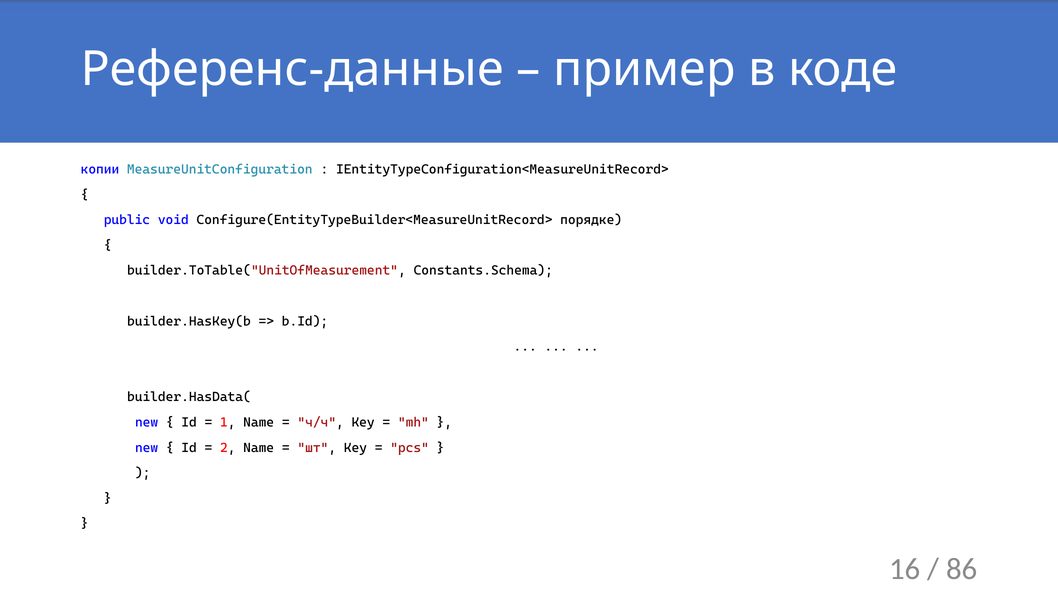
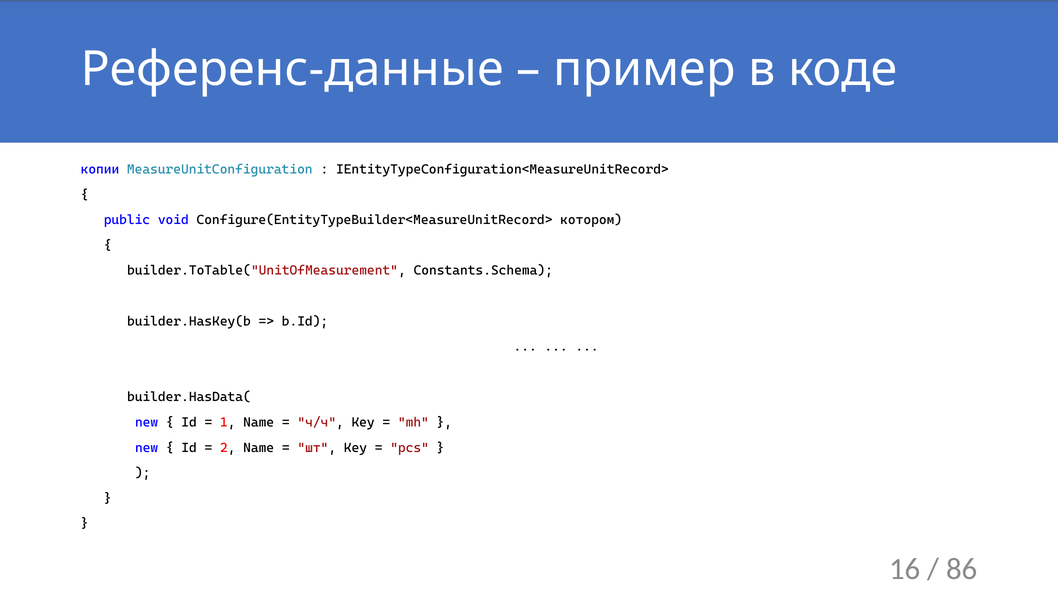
порядке: порядке -> котором (591, 220)
